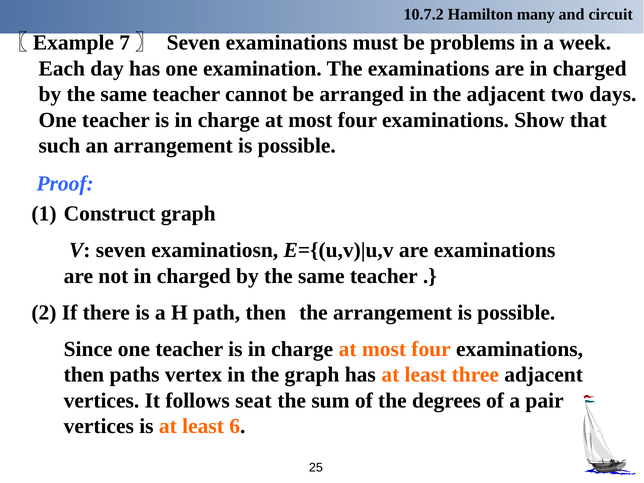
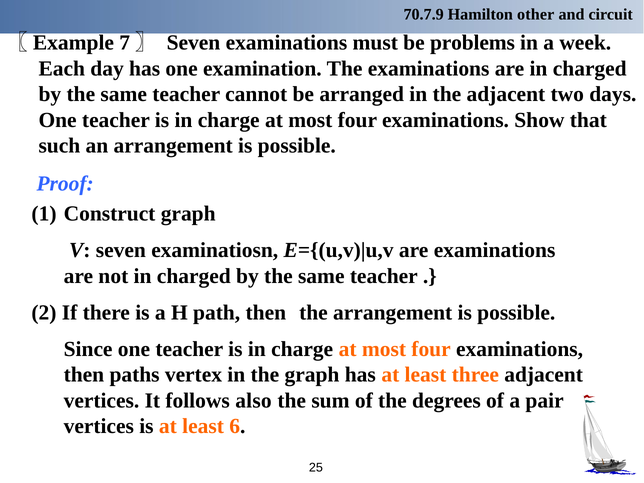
10.7.2: 10.7.2 -> 70.7.9 (424, 15)
many: many -> other (536, 15)
seat: seat -> also (254, 401)
